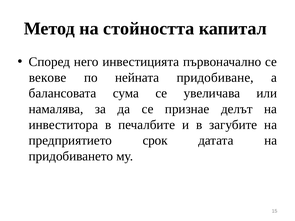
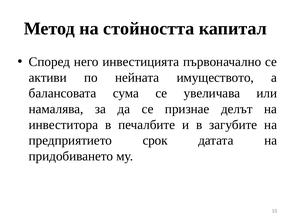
векове: векове -> активи (48, 78)
придобиване: придобиване -> имуществото (215, 78)
